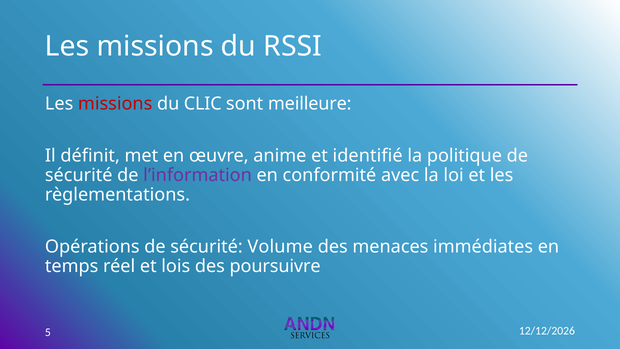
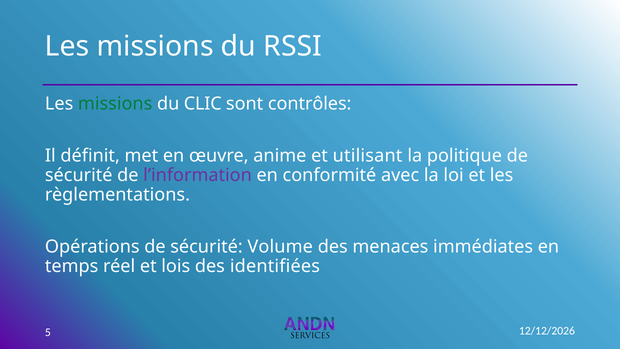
missions colour: red -> green (115, 104)
meilleure: meilleure -> contrôles (310, 104)
identifié: identifié -> utilisant (368, 156)
poursuivre: poursuivre -> identifiées (275, 266)
